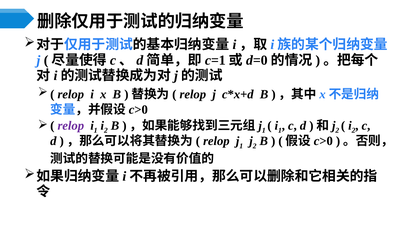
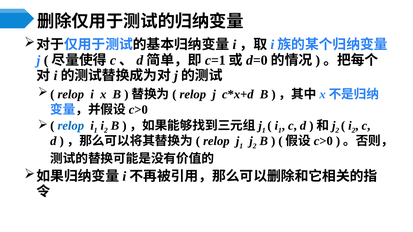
relop colour: purple -> blue (71, 126)
